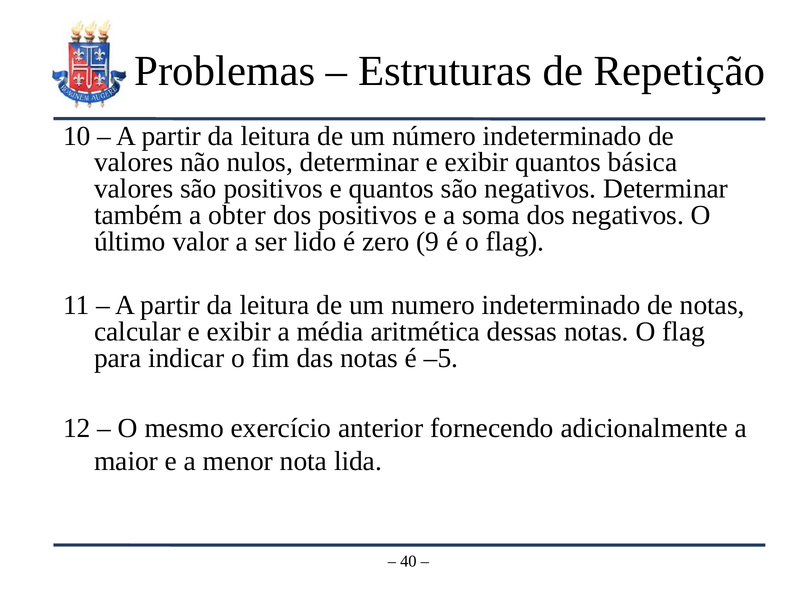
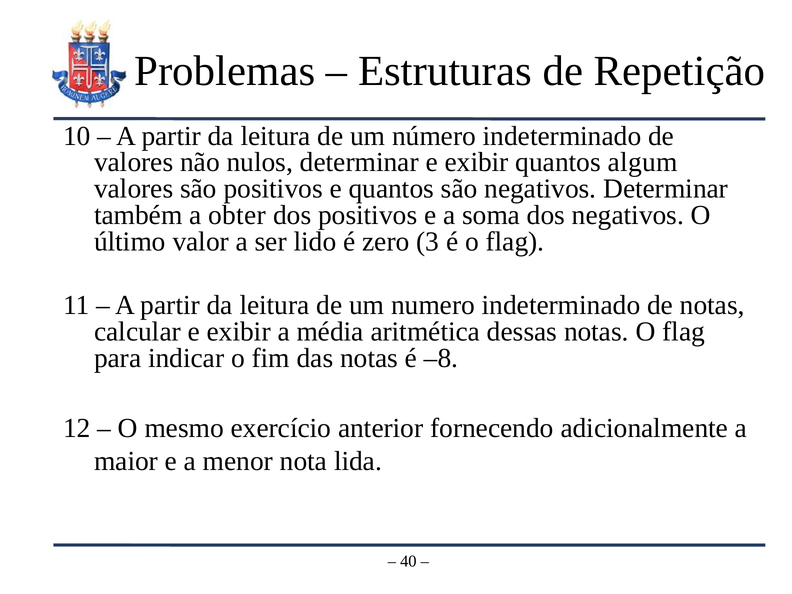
básica: básica -> algum (643, 162)
9: 9 -> 3 (428, 241)
–5: –5 -> –8 (441, 358)
